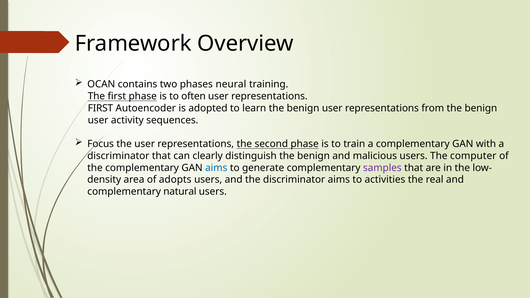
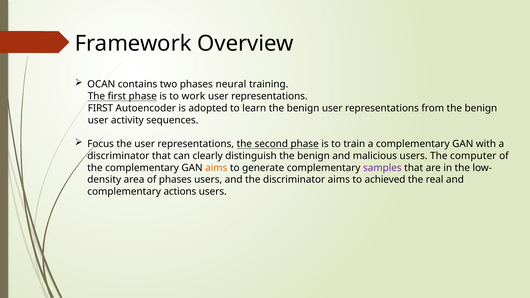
often: often -> work (193, 96)
aims colour: blue -> orange (216, 168)
of adopts: adopts -> phases (175, 180)
activities: activities -> achieved (385, 180)
natural: natural -> actions (180, 192)
